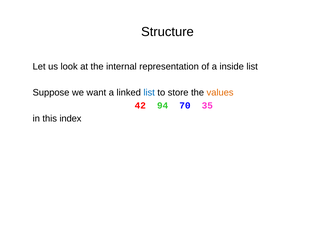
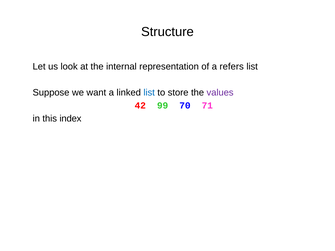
inside: inside -> refers (232, 67)
values colour: orange -> purple (220, 93)
94: 94 -> 99 (163, 106)
35: 35 -> 71 (207, 106)
